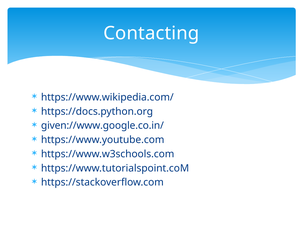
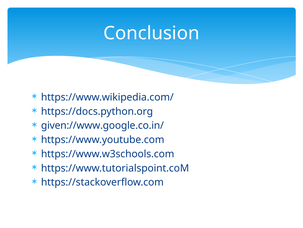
Contacting: Contacting -> Conclusion (151, 33)
